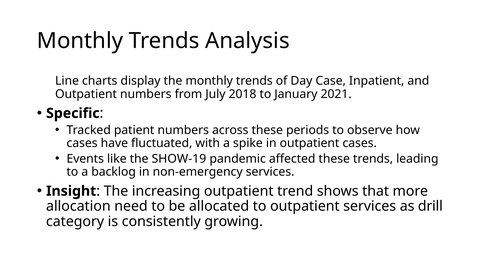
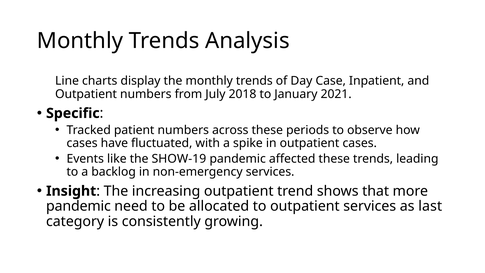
allocation: allocation -> pandemic (78, 206)
drill: drill -> last (430, 206)
